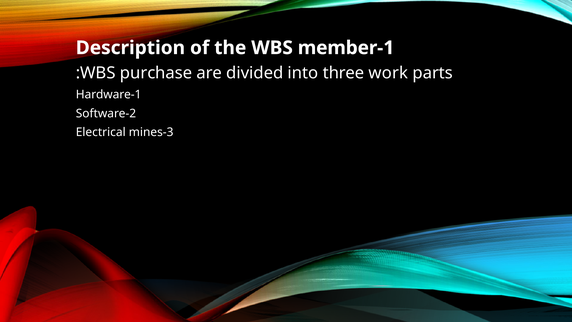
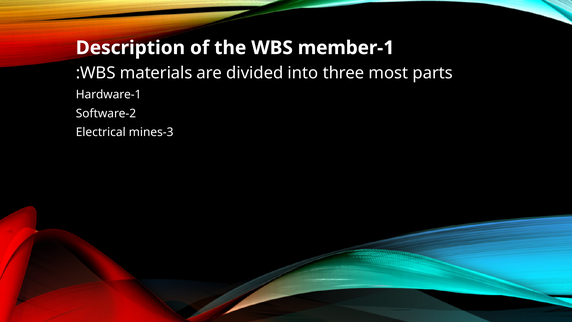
purchase: purchase -> materials (156, 73)
work: work -> most (388, 73)
